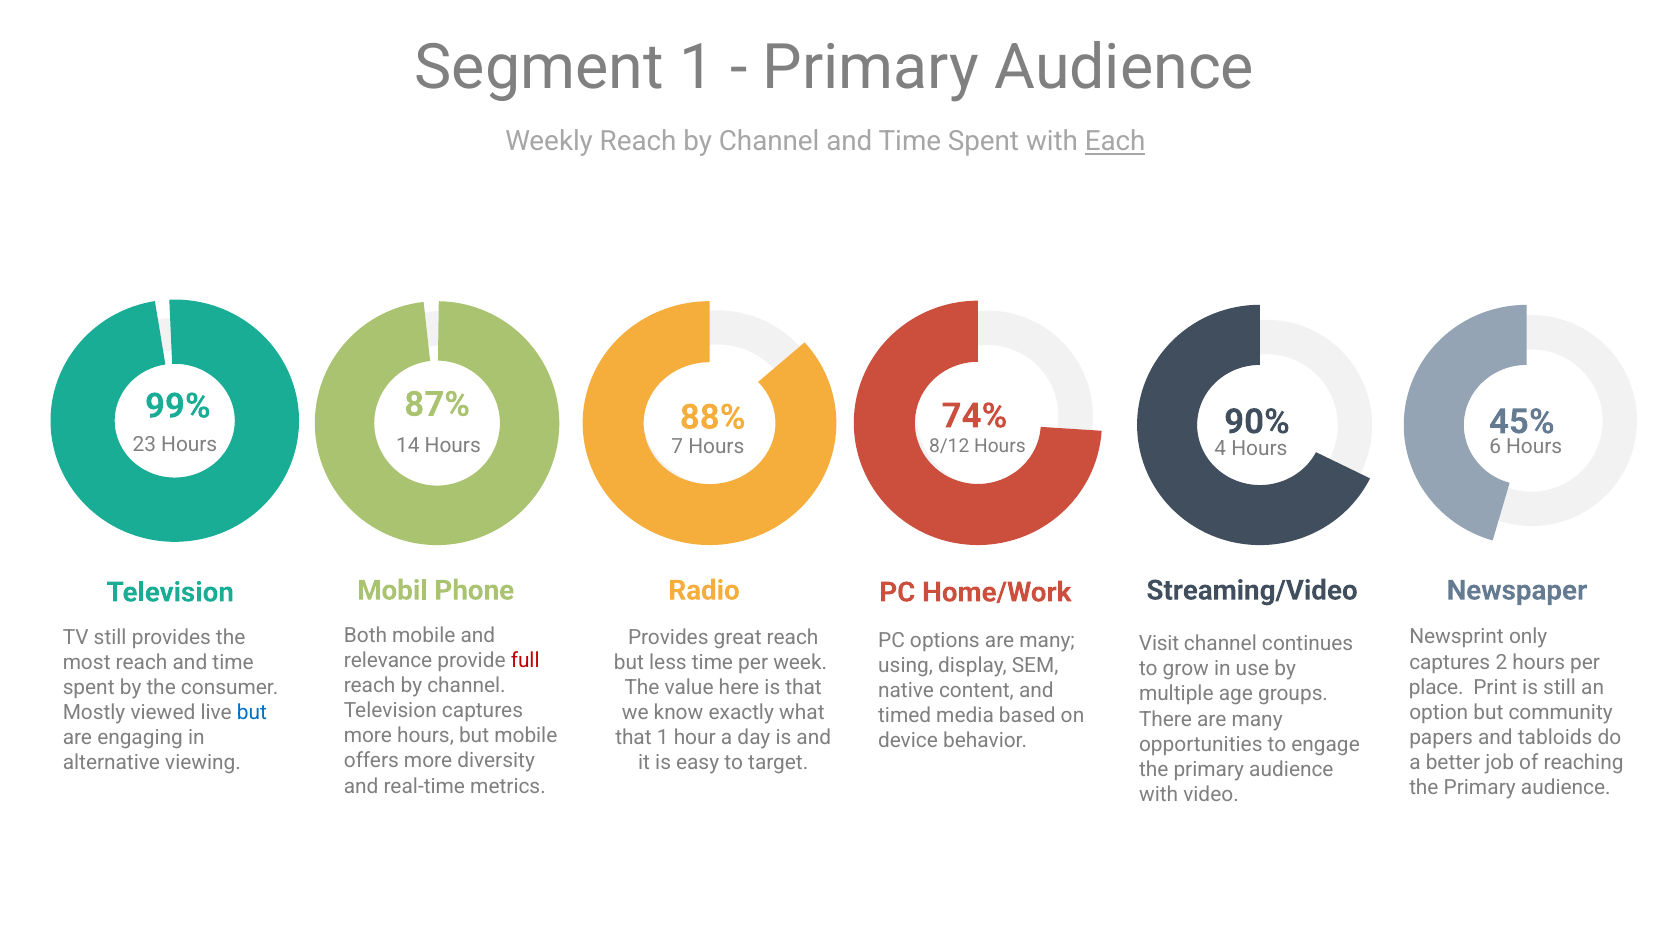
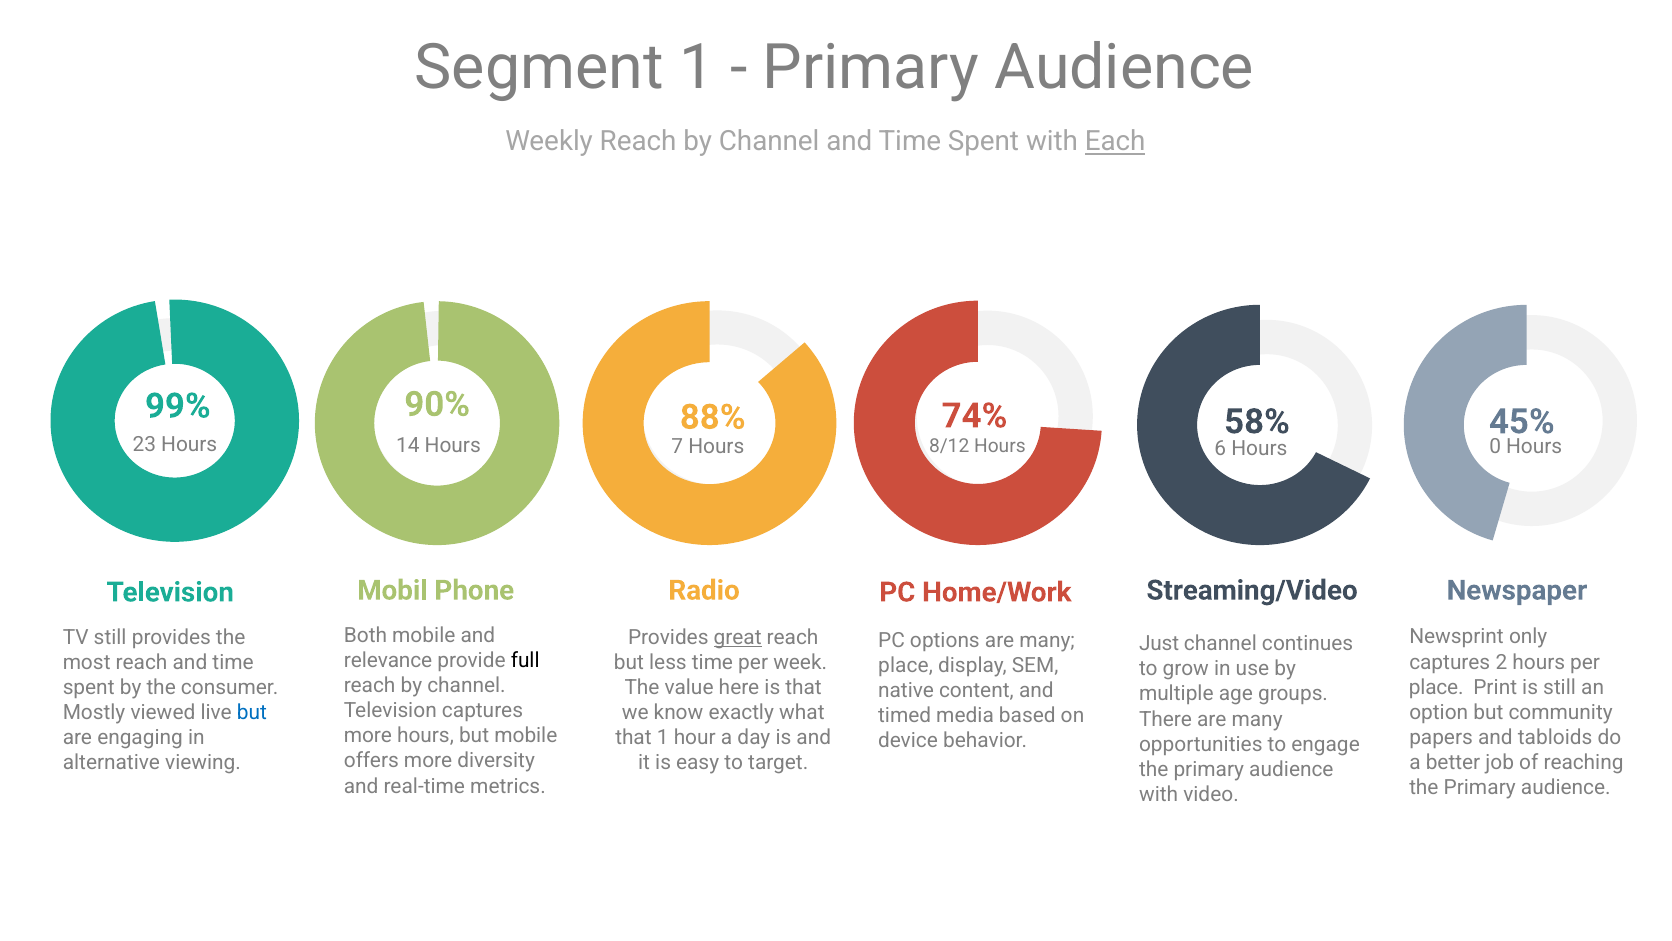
87%: 87% -> 90% (437, 404)
90%: 90% -> 58% (1257, 422)
4: 4 -> 6 (1220, 448)
6: 6 -> 0 (1495, 447)
great underline: none -> present (738, 637)
Visit: Visit -> Just (1159, 644)
full colour: red -> black (525, 660)
using: using -> place (906, 665)
